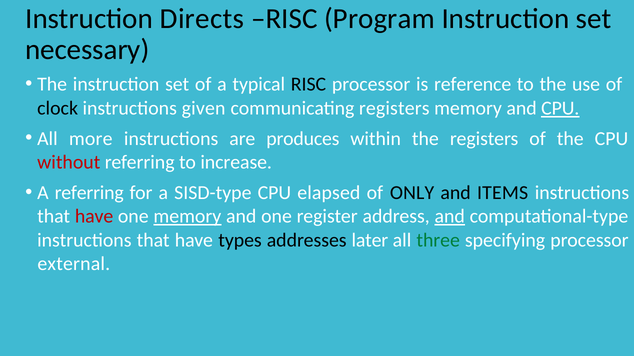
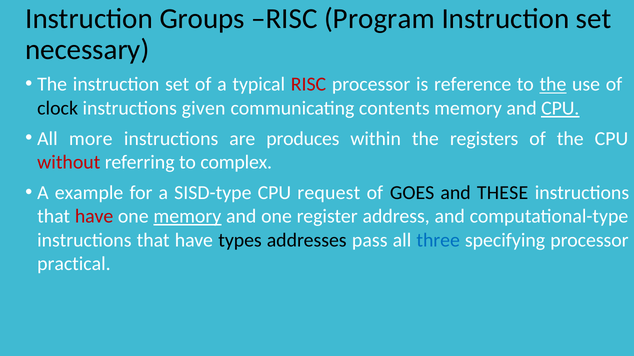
Directs: Directs -> Groups (202, 19)
RISC colour: black -> red (308, 85)
the underline: none -> present (553, 85)
communicating registers: registers -> contents (394, 108)
increase: increase -> complex (236, 163)
A referring: referring -> example (89, 193)
elapsed: elapsed -> request (329, 193)
ONLY: ONLY -> GOES (412, 193)
ITEMS: ITEMS -> THESE (503, 193)
and underline: present -> none (450, 217)
later: later -> pass (370, 240)
three colour: green -> blue (438, 240)
external: external -> practical (74, 264)
